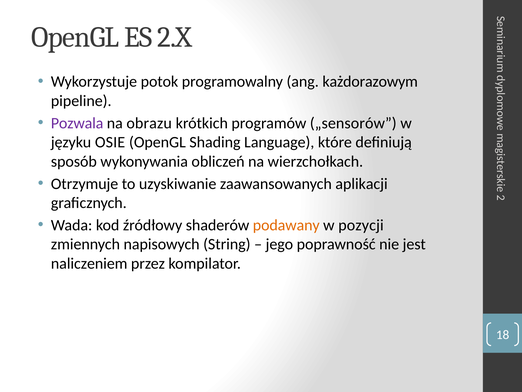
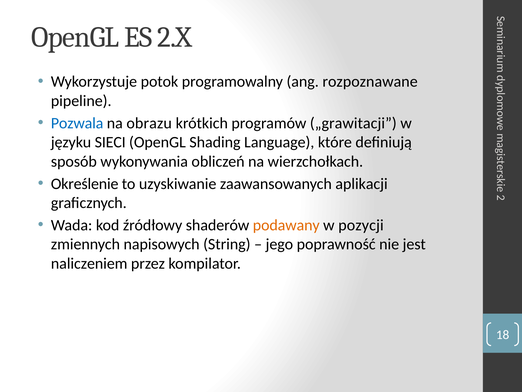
każdorazowym: każdorazowym -> rozpoznawane (370, 82)
Pozwala colour: purple -> blue (77, 123)
„sensorów: „sensorów -> „grawitacji (353, 123)
OSIE: OSIE -> SIECI (110, 142)
Otrzymuje: Otrzymuje -> Określenie (85, 184)
